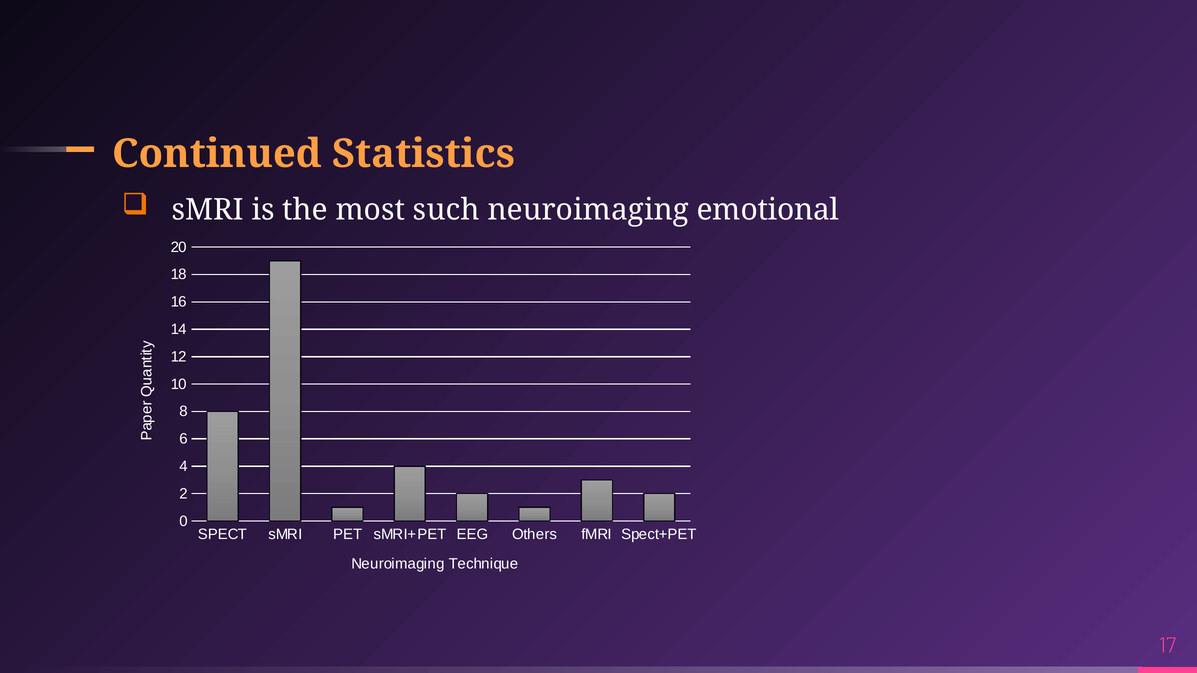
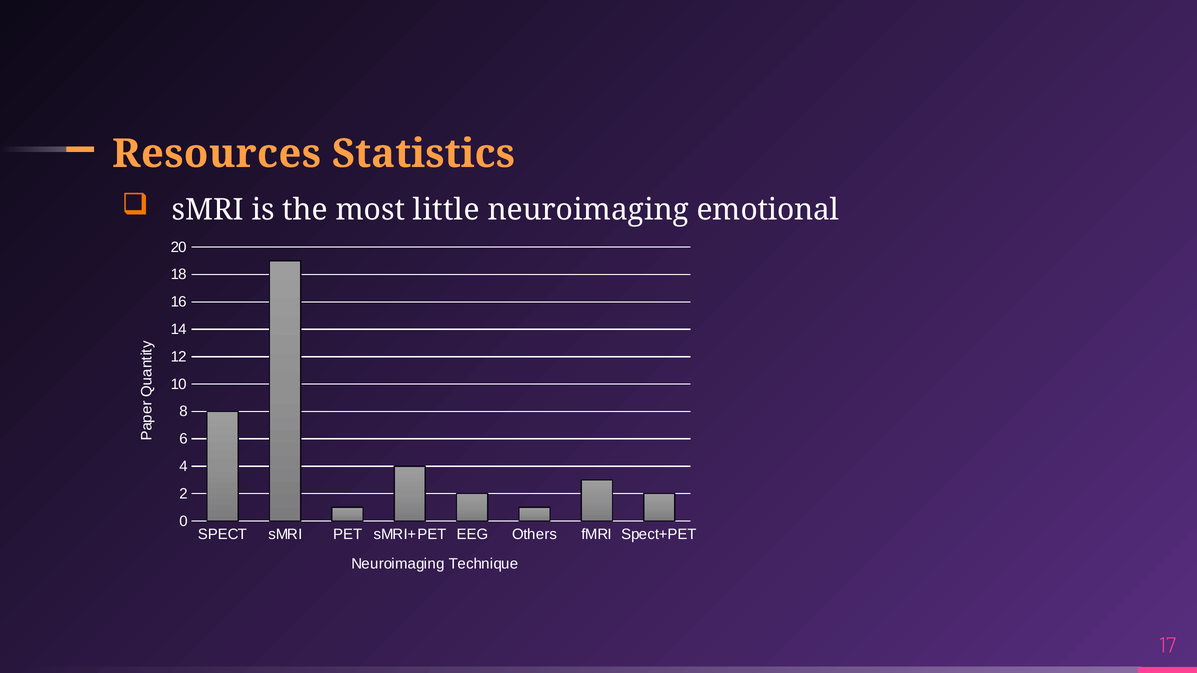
Continued: Continued -> Resources (217, 154)
such: such -> little (446, 210)
